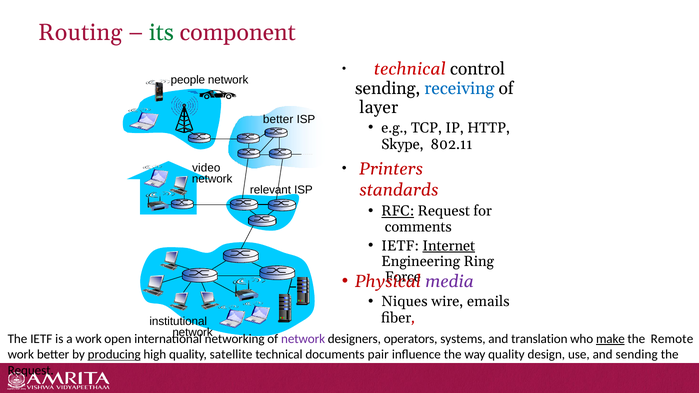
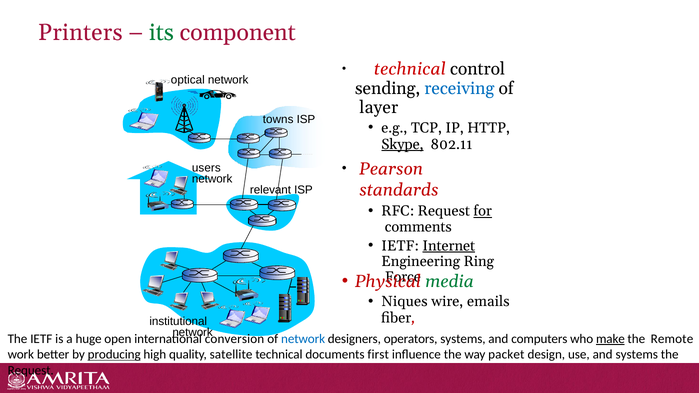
Routing: Routing -> Printers (80, 33)
people: people -> optical (188, 80)
better: better -> towns (278, 119)
Skype underline: none -> present (402, 144)
Printers: Printers -> Pearson (391, 169)
video: video -> users (206, 168)
RFC underline: present -> none (398, 211)
for underline: none -> present (483, 211)
media colour: purple -> green (450, 281)
a work: work -> huge (89, 339)
networking: networking -> conversion (235, 339)
network colour: purple -> blue (303, 339)
translation: translation -> computers (539, 339)
pair: pair -> first (378, 355)
way quality: quality -> packet (506, 355)
and sending: sending -> systems (637, 355)
